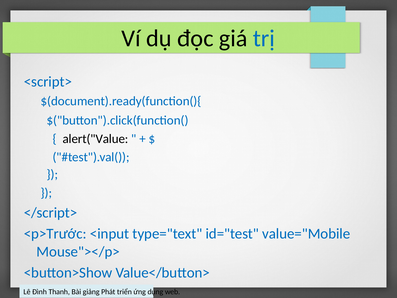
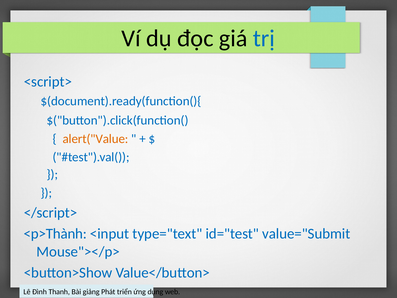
alert("Value colour: black -> orange (95, 139)
<p>Trước: <p>Trước -> <p>Thành (55, 234)
value="Mobile: value="Mobile -> value="Submit (306, 234)
